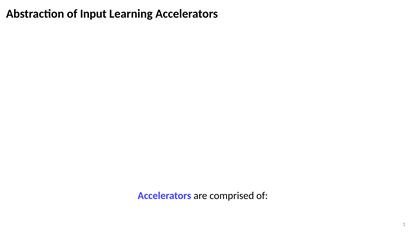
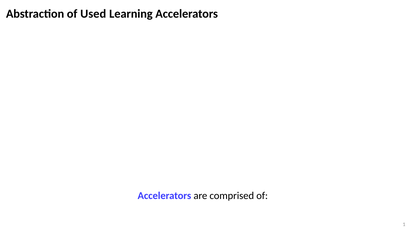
Input: Input -> Used (93, 14)
